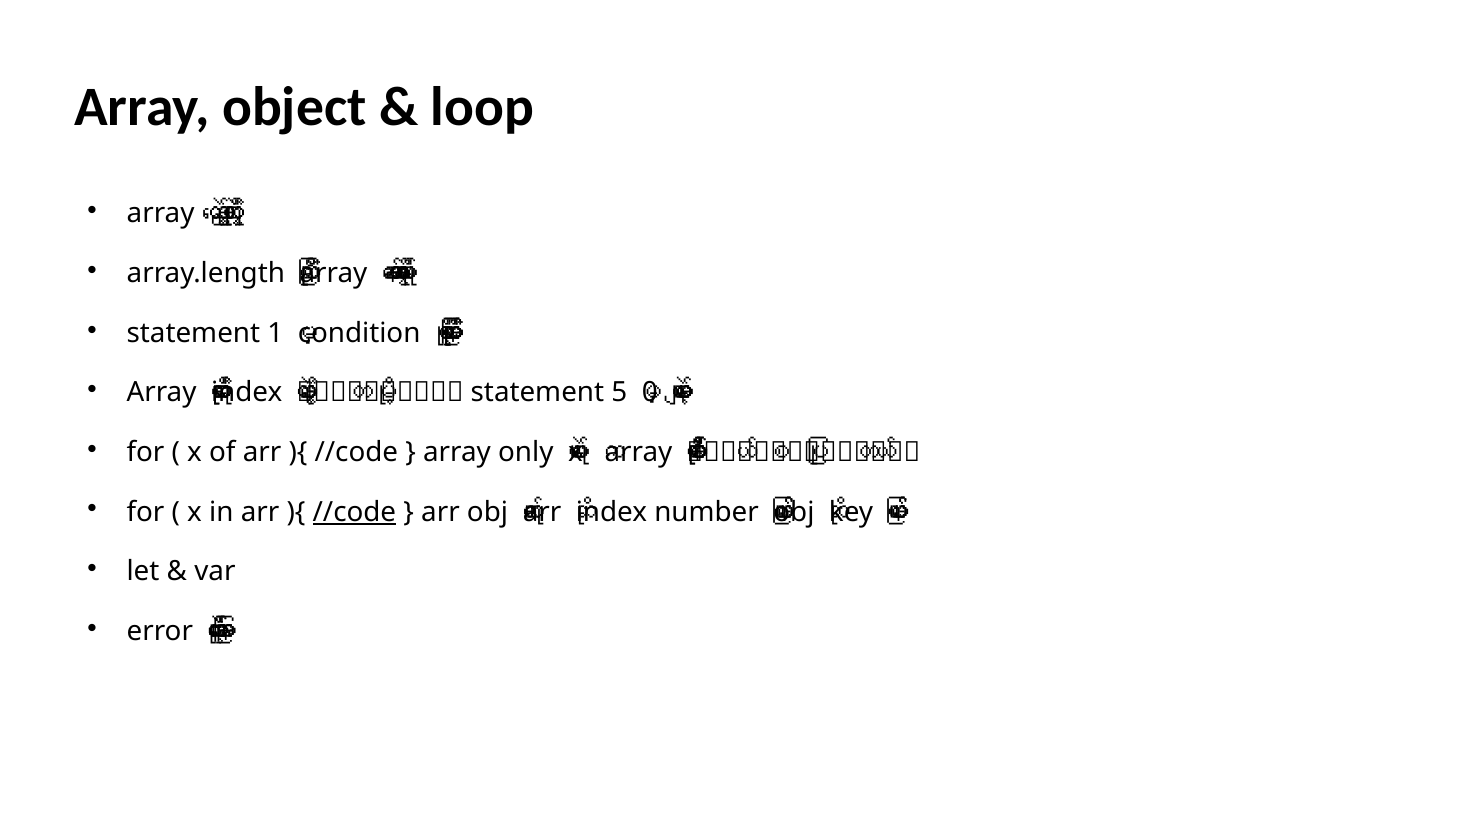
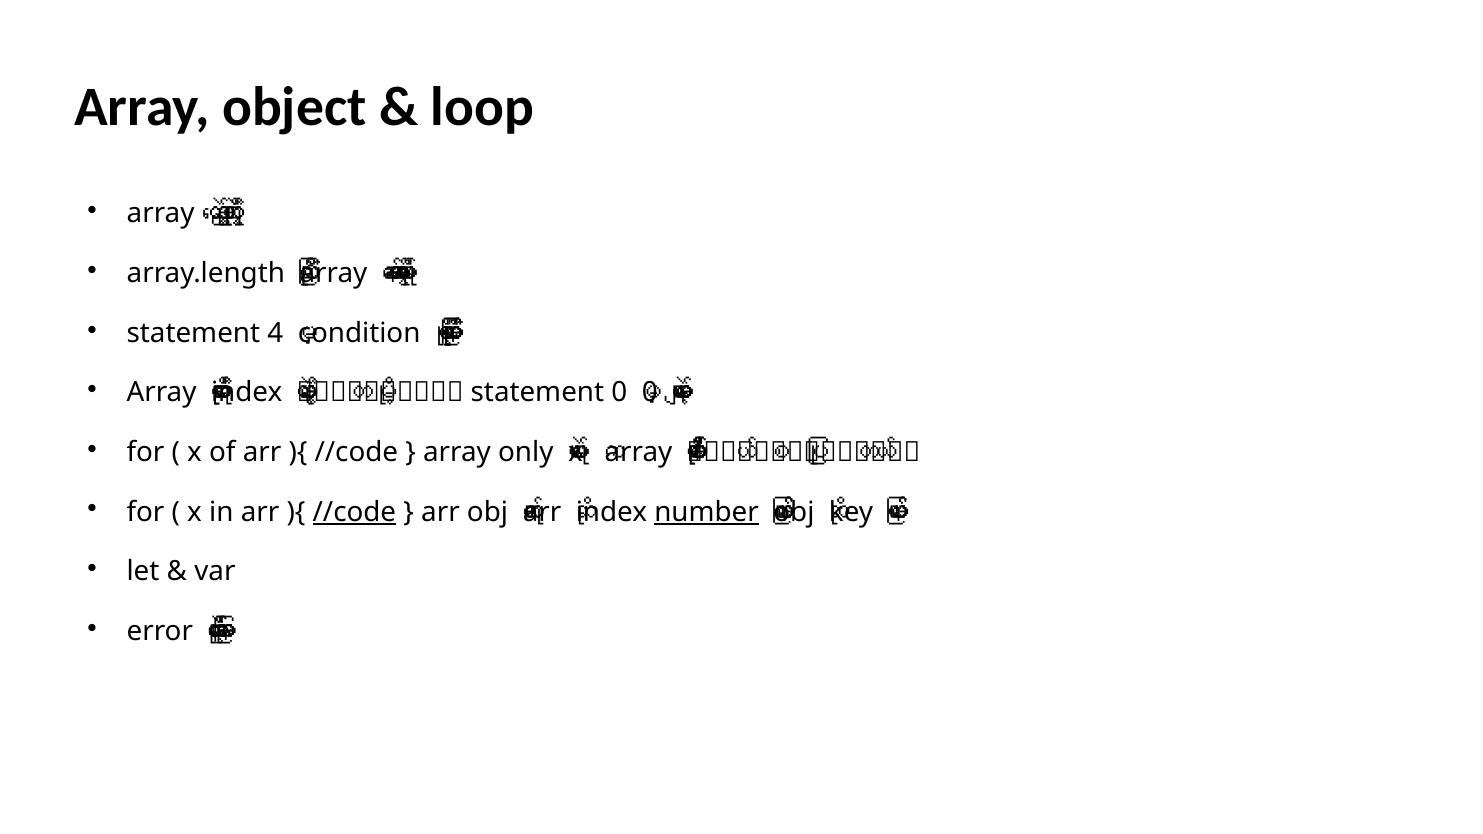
1: 1 -> 4 (275, 333)
statement 5: 5 -> 0 (619, 393)
number underline: none -> present (707, 512)
